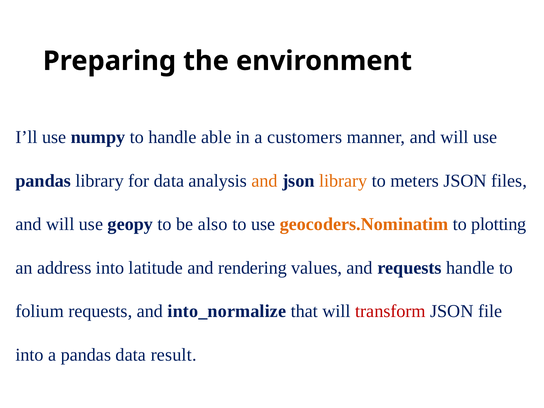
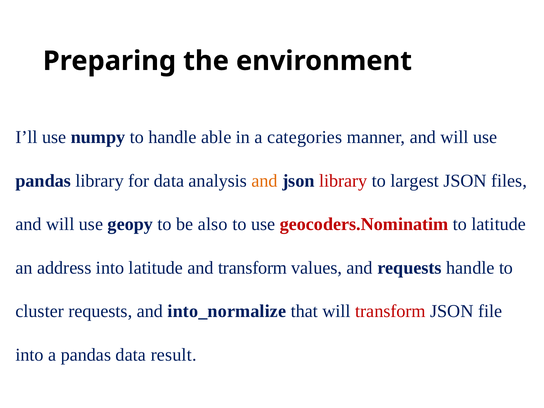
customers: customers -> categories (305, 137)
library colour: orange -> red (343, 181)
meters: meters -> largest (415, 181)
geocoders.Nominatim colour: orange -> red (364, 224)
to plotting: plotting -> latitude (499, 224)
and rendering: rendering -> transform (253, 268)
folium: folium -> cluster (40, 311)
